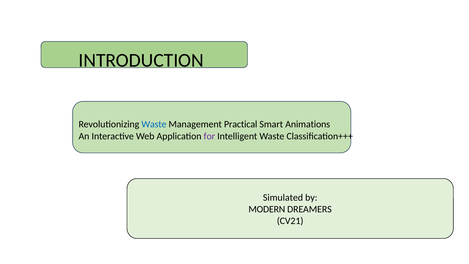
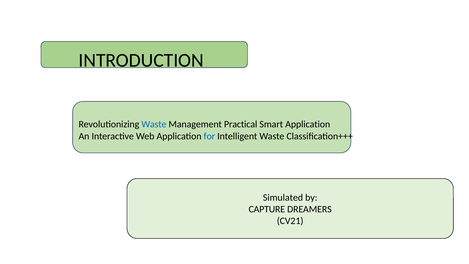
Smart Animations: Animations -> Application (308, 124)
for colour: purple -> blue (209, 136)
MODERN: MODERN -> CAPTURE (267, 209)
